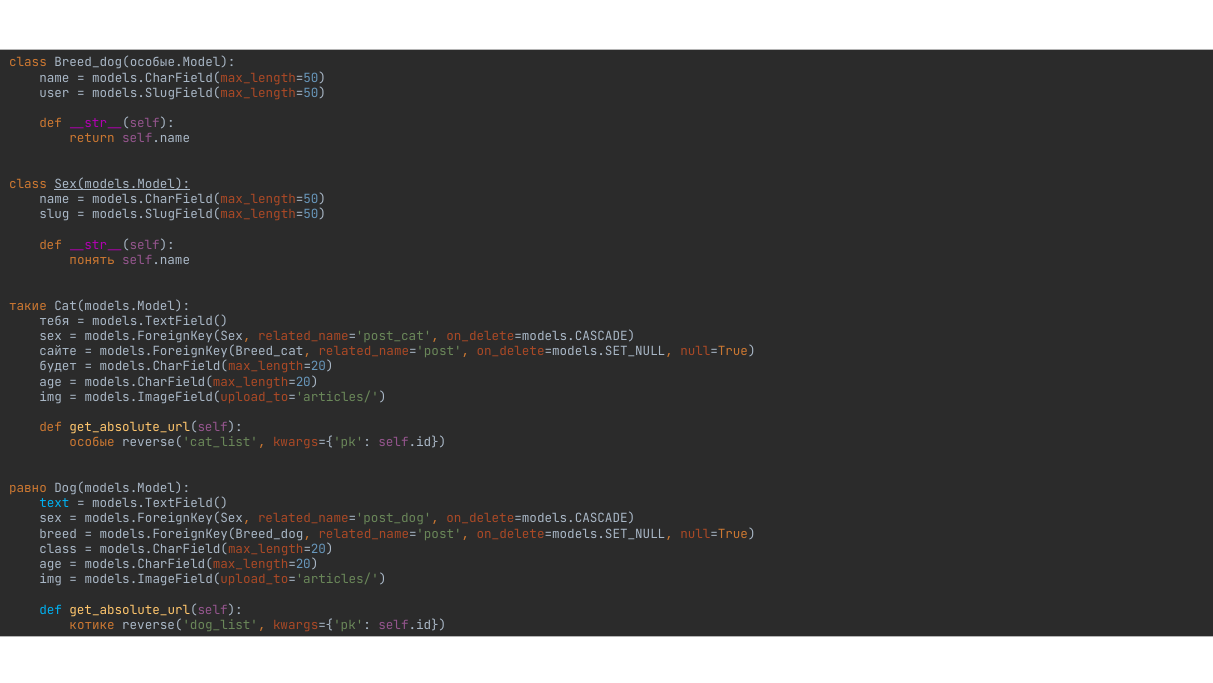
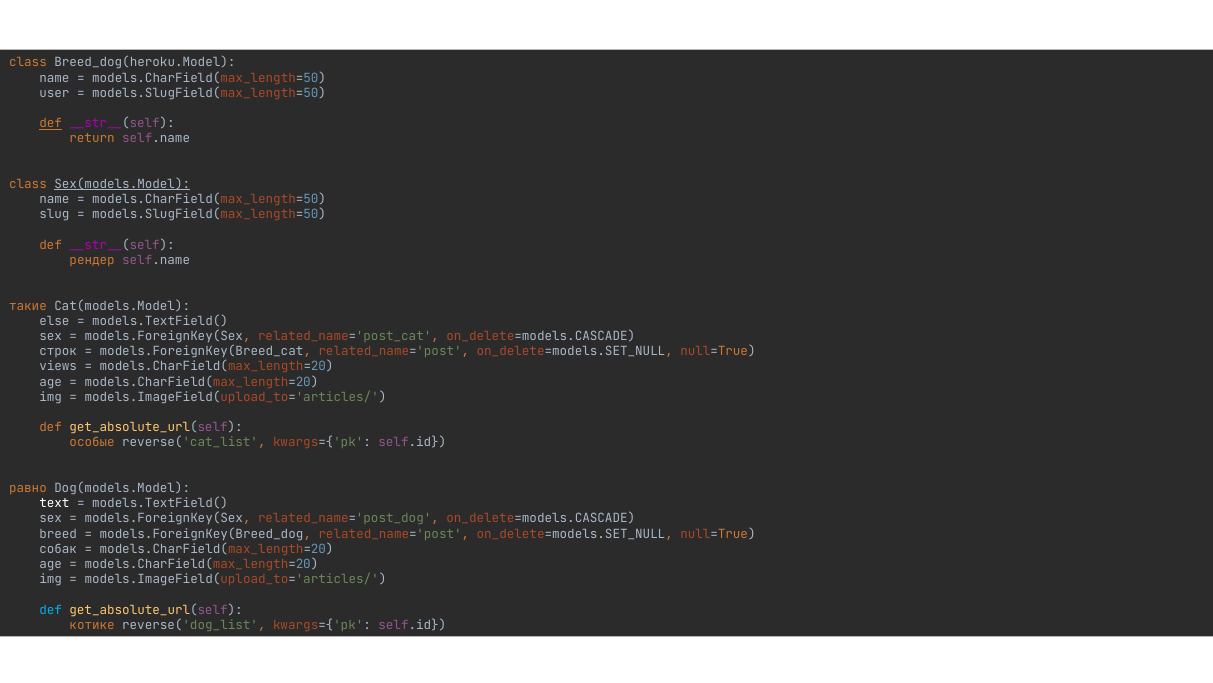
Breed_dog(особые.Model: Breed_dog(особые.Model -> Breed_dog(heroku.Model (145, 63)
def underline: none -> present (51, 123)
понять: понять -> рендер (92, 260)
тебя: тебя -> else (54, 321)
сайте: сайте -> строк (58, 351)
будет: будет -> views (58, 366)
text colour: light blue -> white (54, 503)
сlass: сlass -> собак (58, 549)
